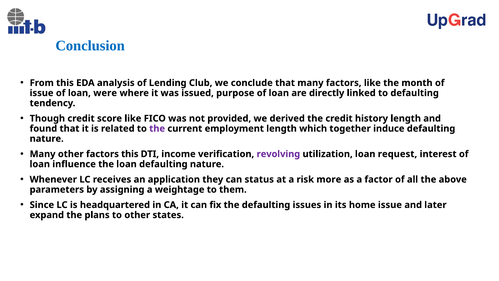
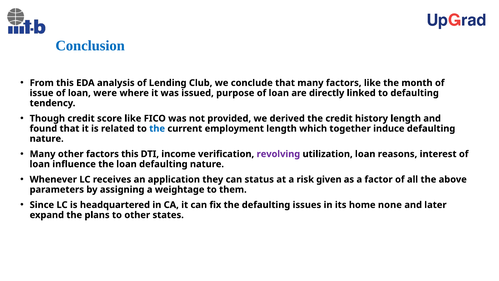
the colour: purple -> blue (157, 128)
request: request -> reasons (398, 154)
more: more -> given (329, 179)
home issue: issue -> none (390, 205)
